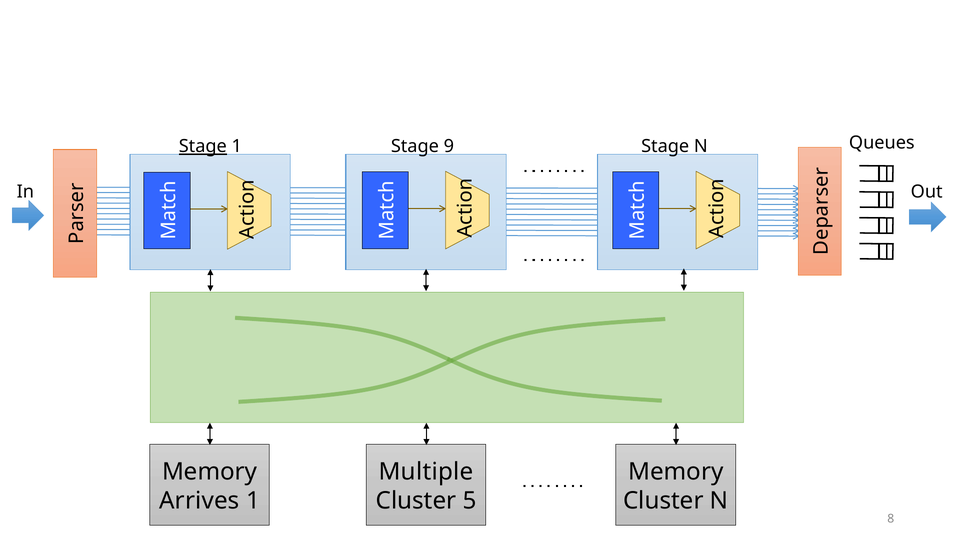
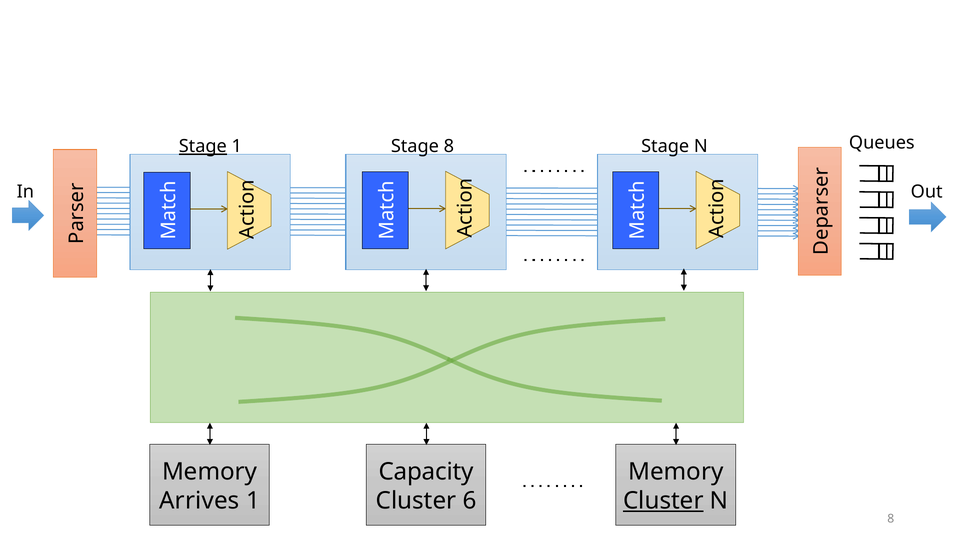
Stage 9: 9 -> 8 (449, 147)
Multiple: Multiple -> Capacity (426, 472)
5: 5 -> 6 (469, 501)
Cluster underline: none -> present (663, 501)
